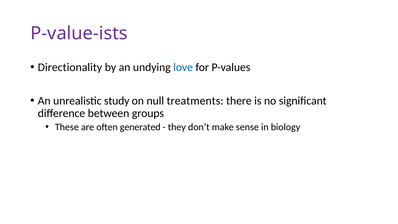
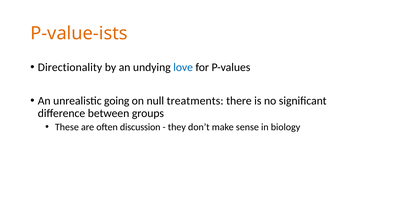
P-value-ists colour: purple -> orange (79, 33)
study: study -> going (117, 101)
generated: generated -> discussion (140, 127)
